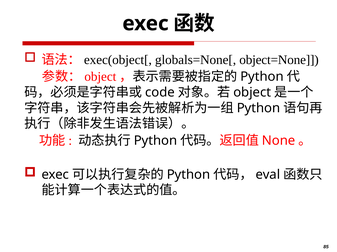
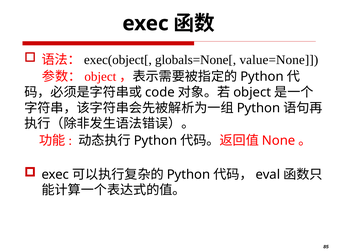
object=None: object=None -> value=None (279, 60)
